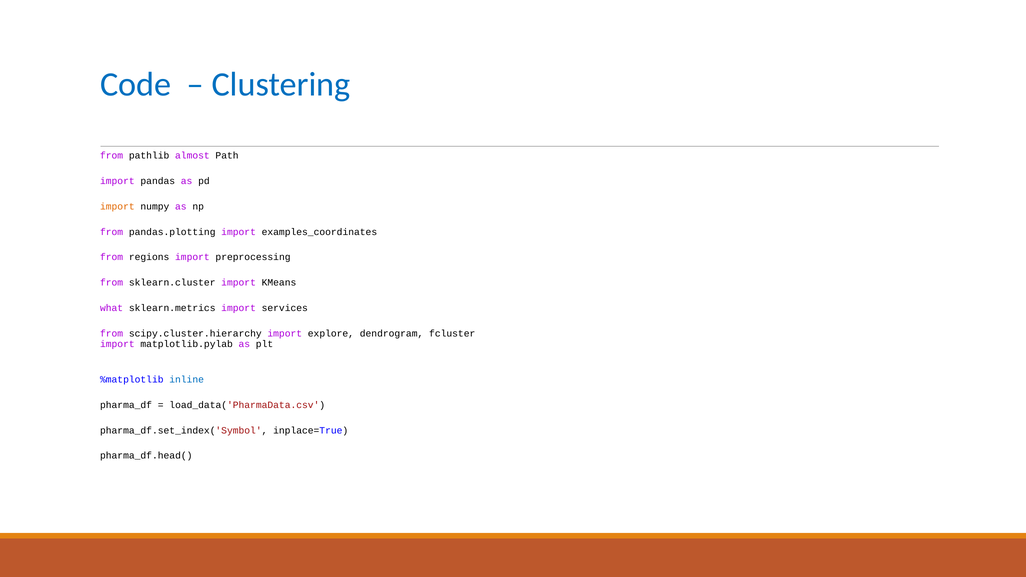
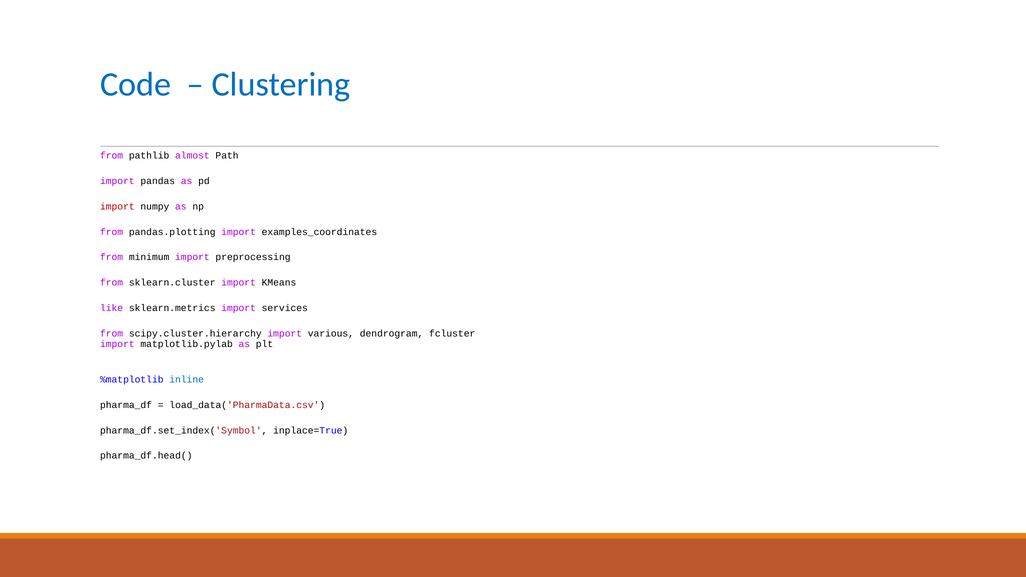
import colour: orange -> red (117, 207)
regions: regions -> minimum (149, 257)
what: what -> like (112, 308)
explore: explore -> various (331, 333)
